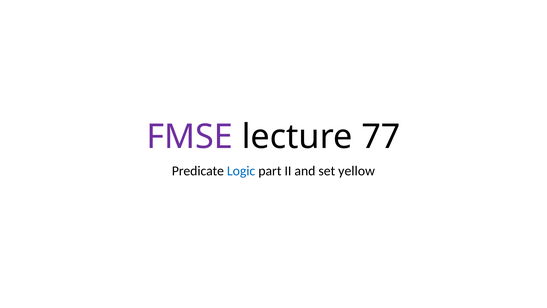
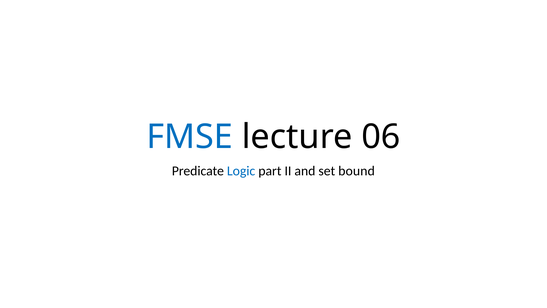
FMSE colour: purple -> blue (190, 137)
77: 77 -> 06 (381, 137)
yellow: yellow -> bound (357, 171)
